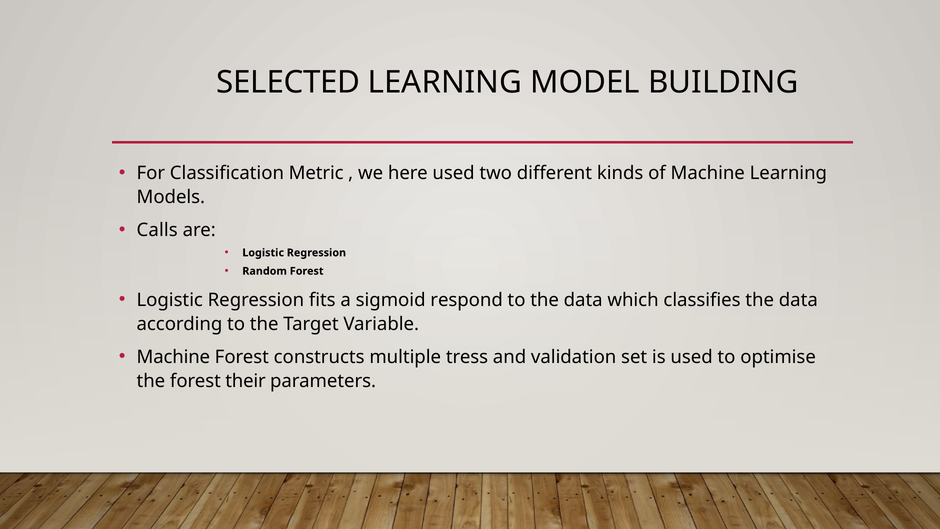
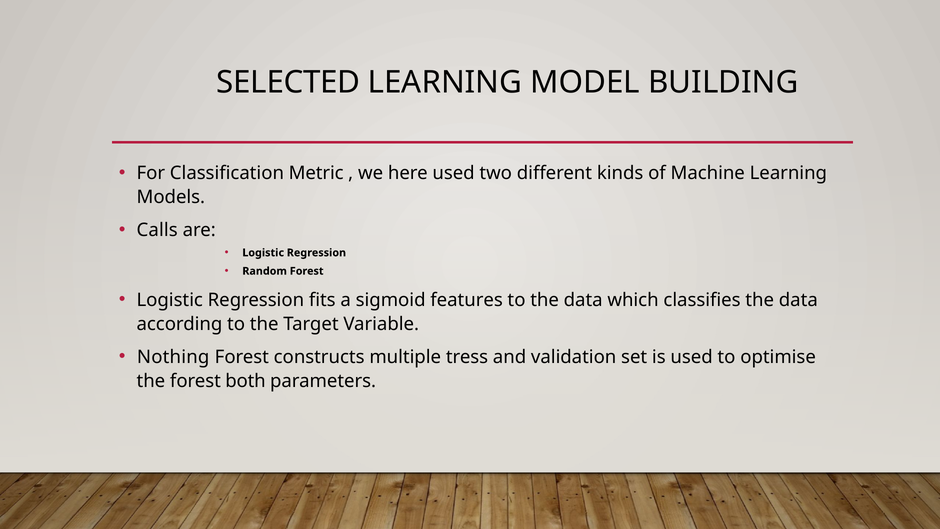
respond: respond -> features (467, 300)
Machine: Machine -> Nothing (173, 357)
their: their -> both (246, 381)
